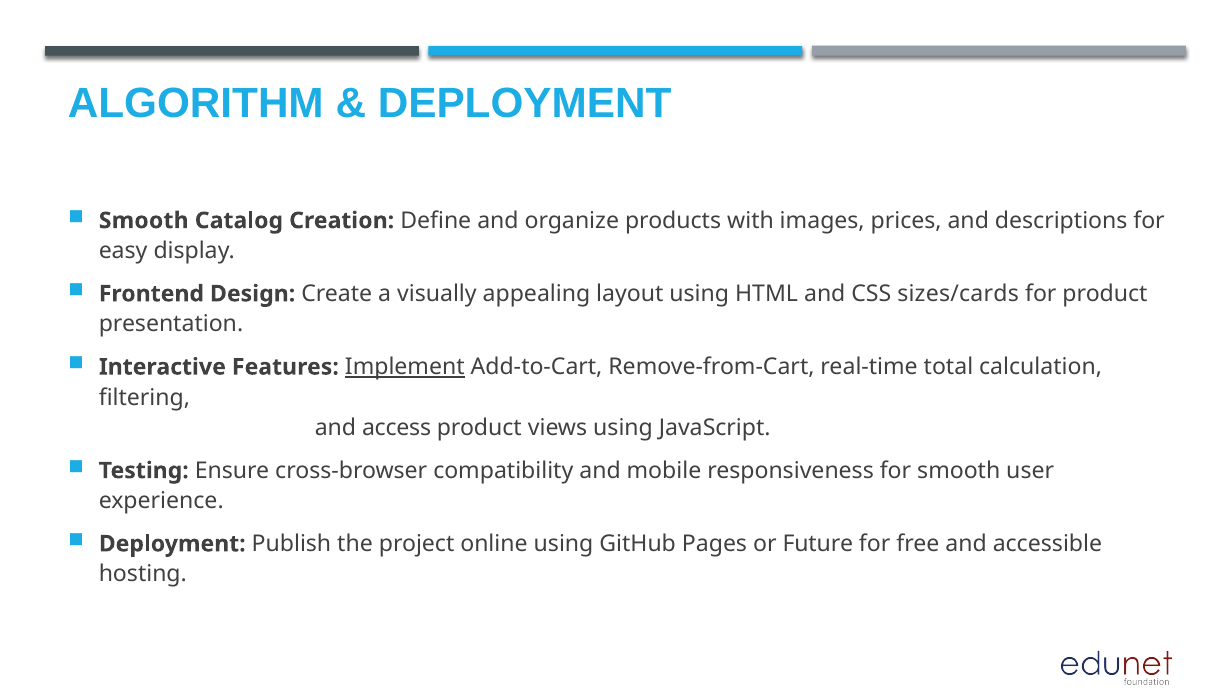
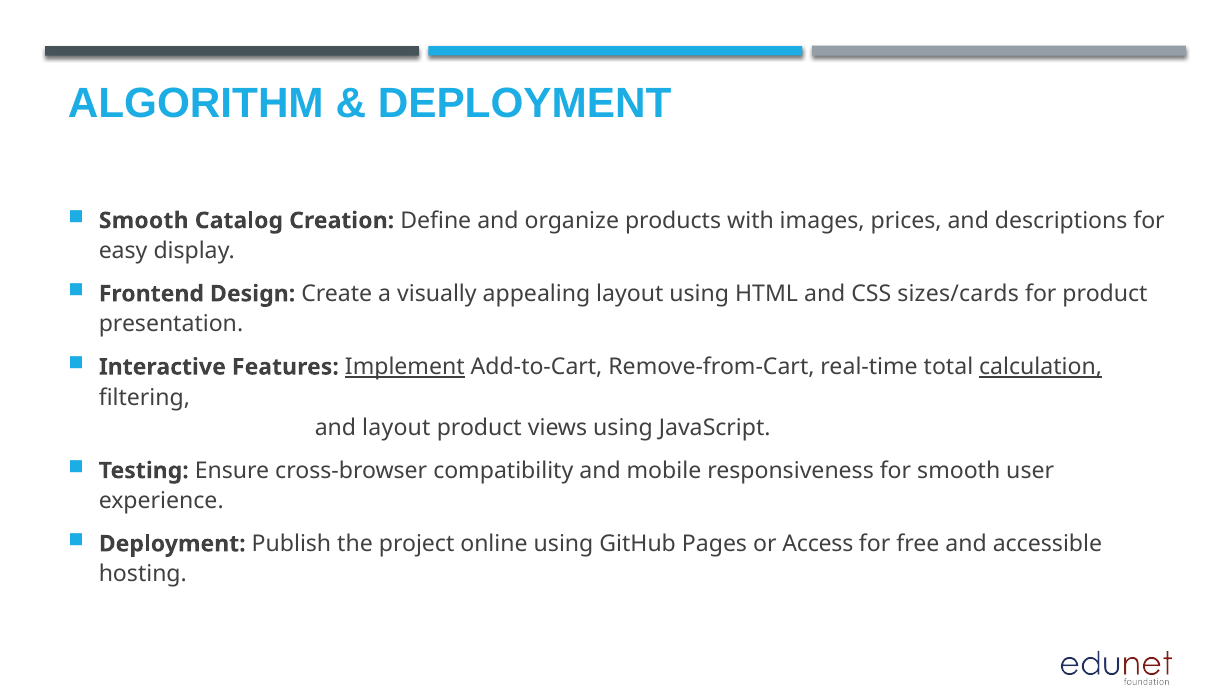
calculation underline: none -> present (1041, 367)
and access: access -> layout (396, 428)
Future: Future -> Access (818, 544)
